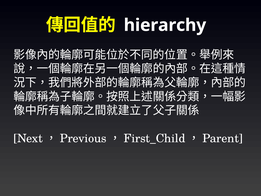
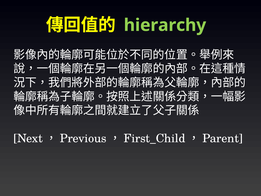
hierarchy colour: white -> light green (165, 25)
